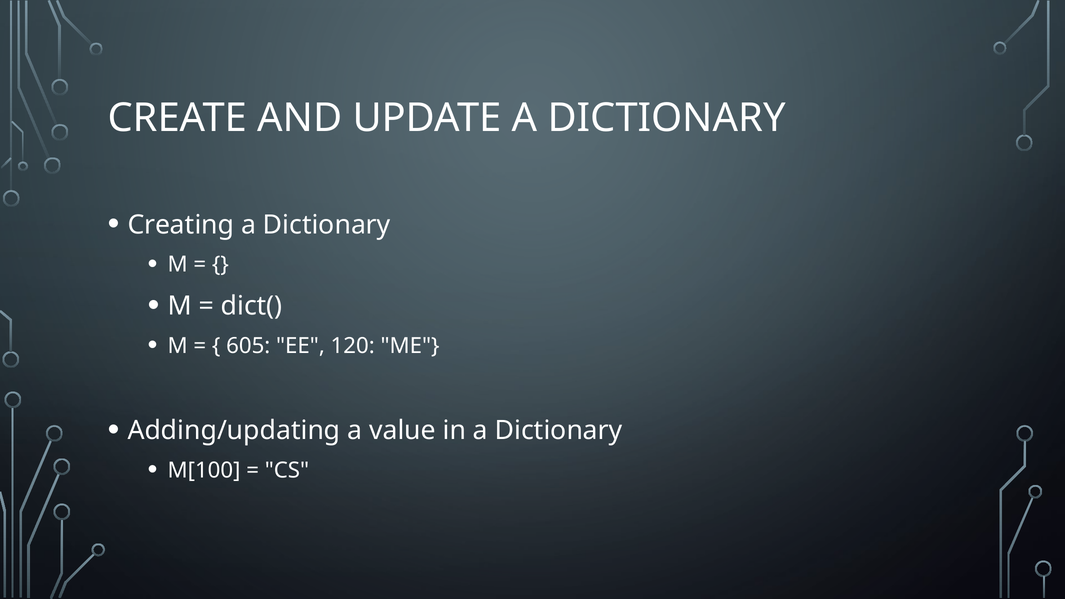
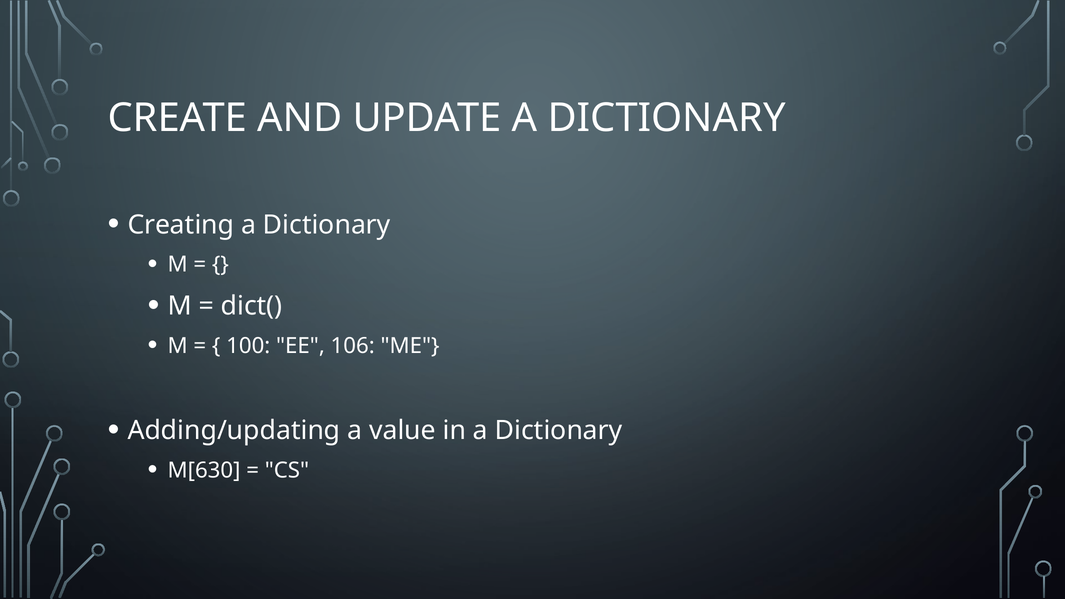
605: 605 -> 100 (248, 346)
120: 120 -> 106 (353, 346)
M[100: M[100 -> M[630 (204, 470)
